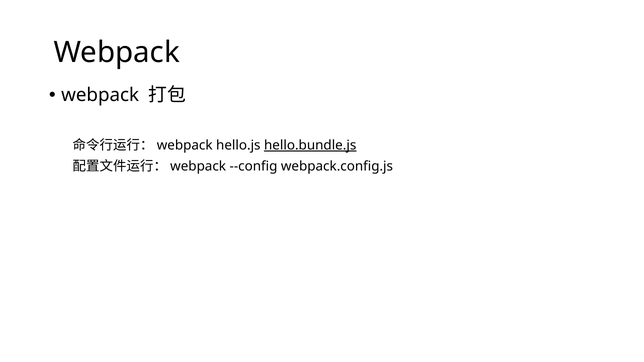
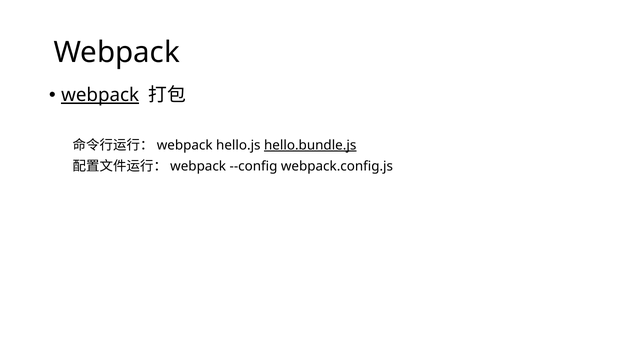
webpack underline: none -> present (100, 95)
